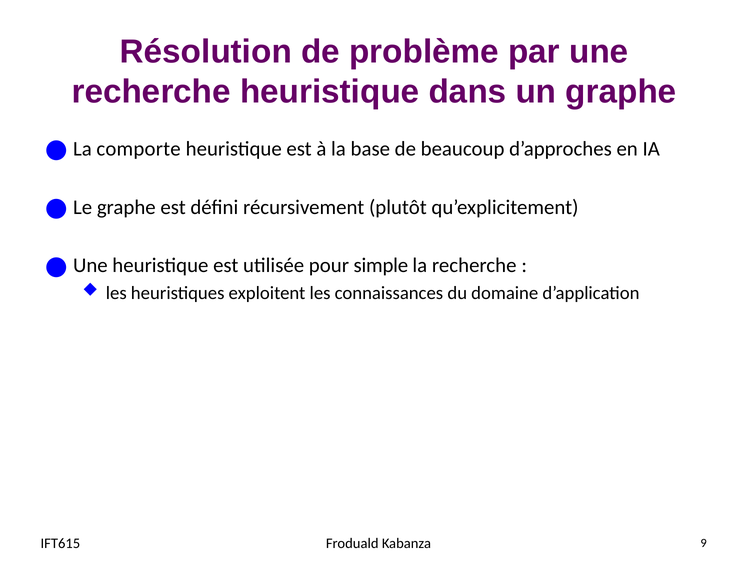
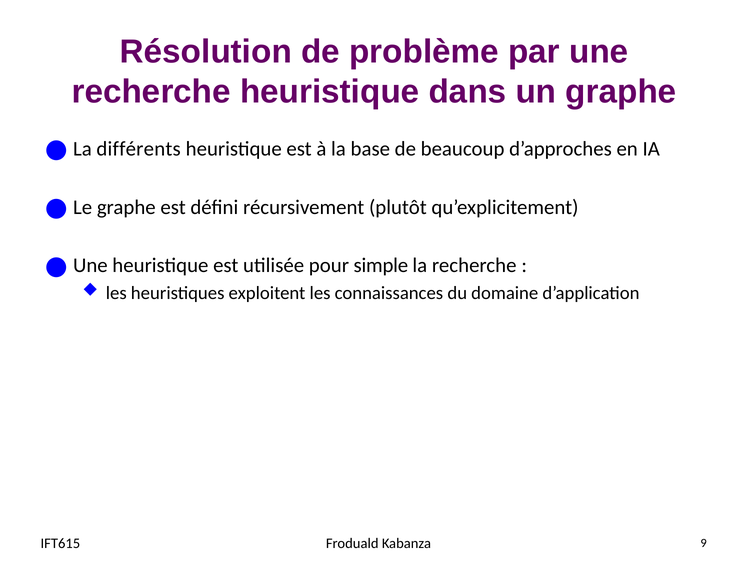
comporte: comporte -> différents (139, 149)
